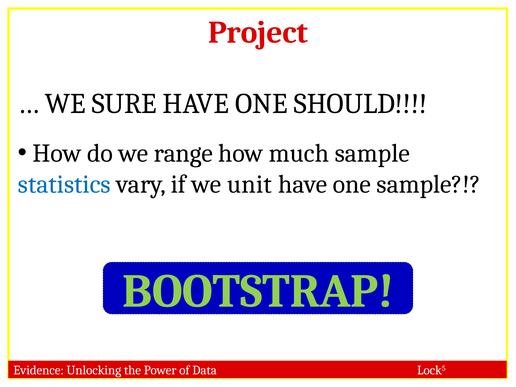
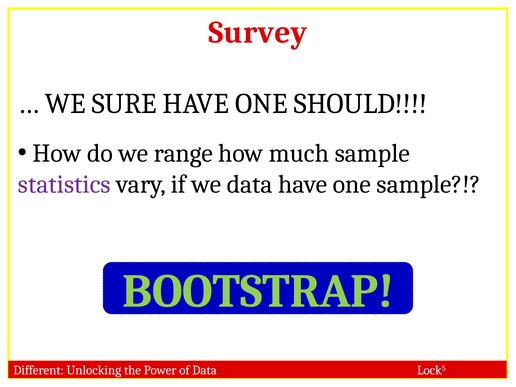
Project: Project -> Survey (258, 32)
statistics colour: blue -> purple (64, 184)
we unit: unit -> data (250, 184)
Evidence: Evidence -> Different (39, 370)
